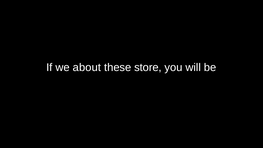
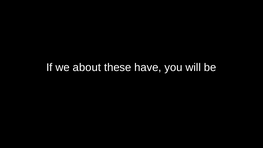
store: store -> have (148, 67)
